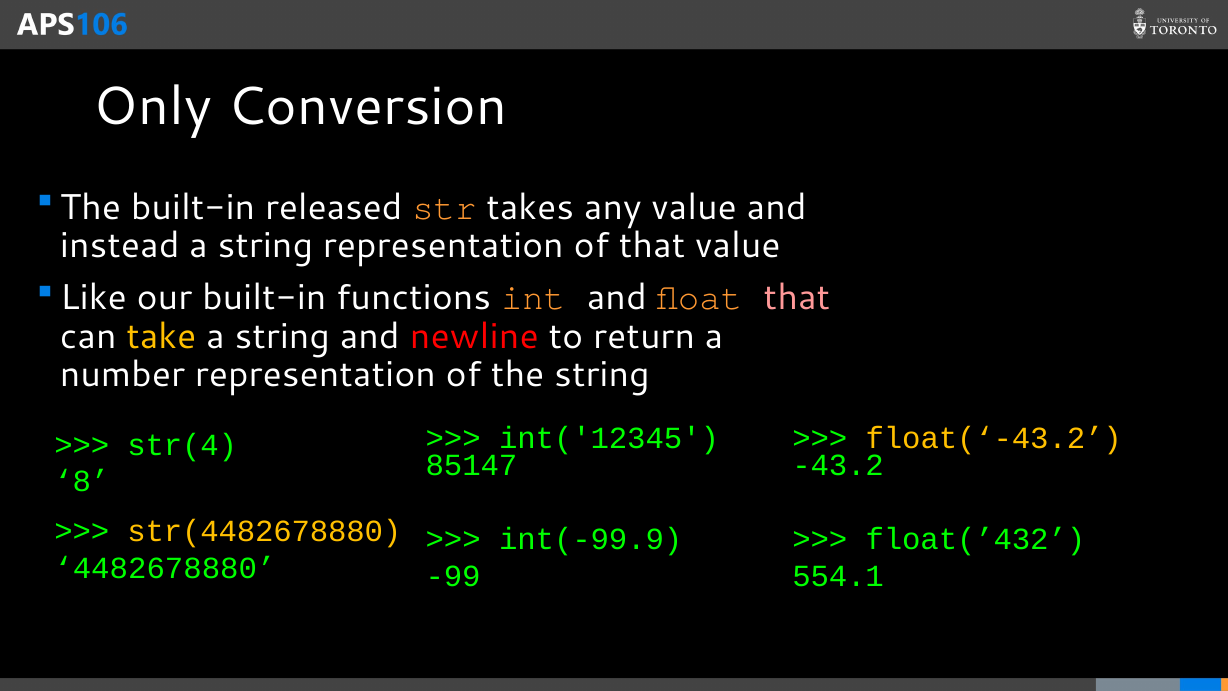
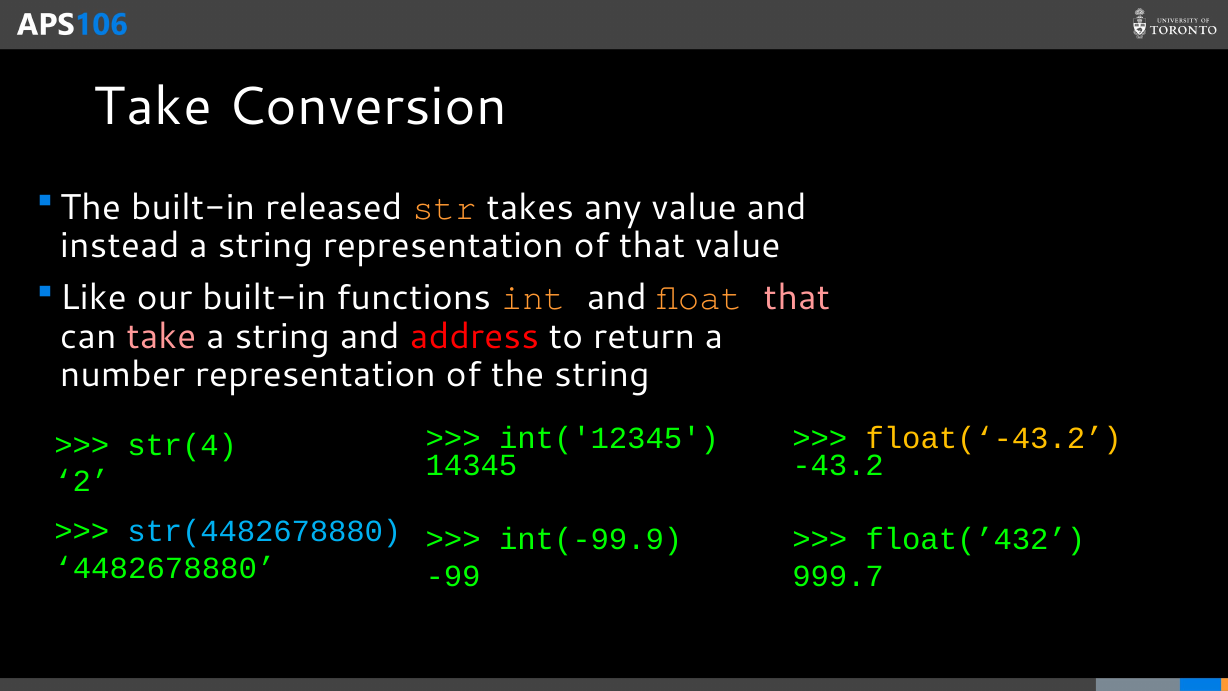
Only: Only -> Take (153, 107)
take colour: yellow -> pink (161, 336)
newline: newline -> address (474, 336)
85147: 85147 -> 14345 (471, 465)
8: 8 -> 2 (82, 482)
str(4482678880 colour: yellow -> light blue (264, 531)
554.1: 554.1 -> 999.7 (838, 576)
